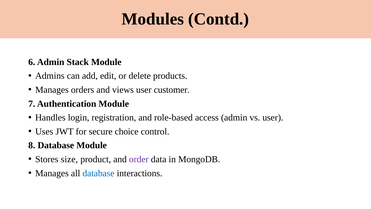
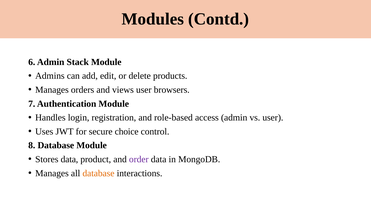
customer: customer -> browsers (172, 90)
Stores size: size -> data (69, 159)
database colour: blue -> orange (98, 173)
